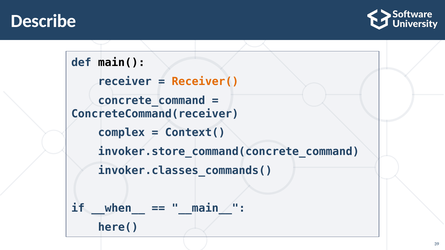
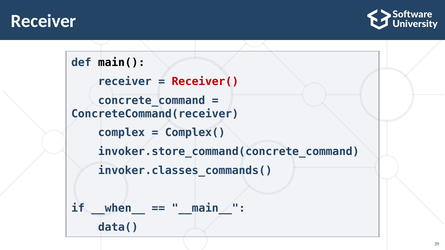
Describe: Describe -> Receiver (44, 21)
Receiver( colour: orange -> red (205, 82)
Context(: Context( -> Complex( (195, 133)
here(: here( -> data( (118, 227)
